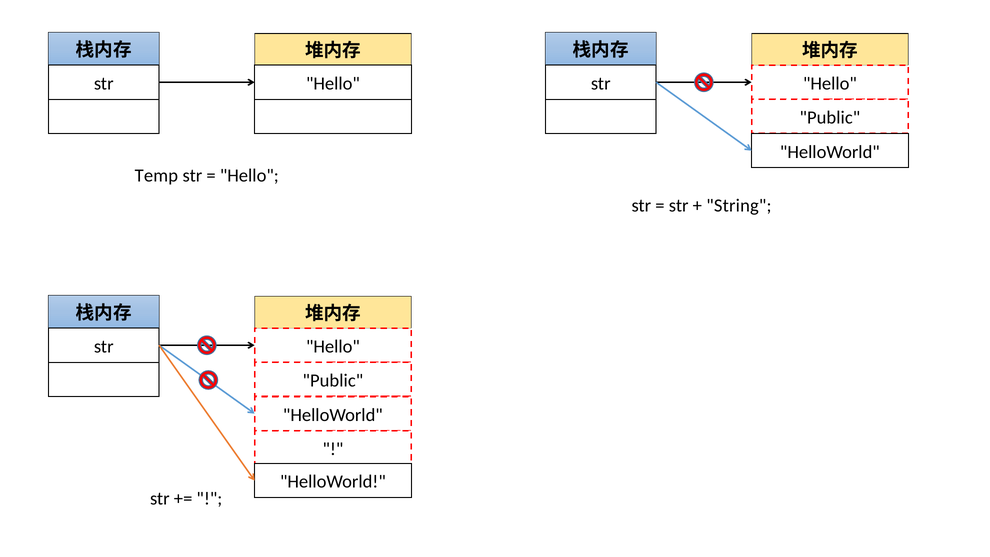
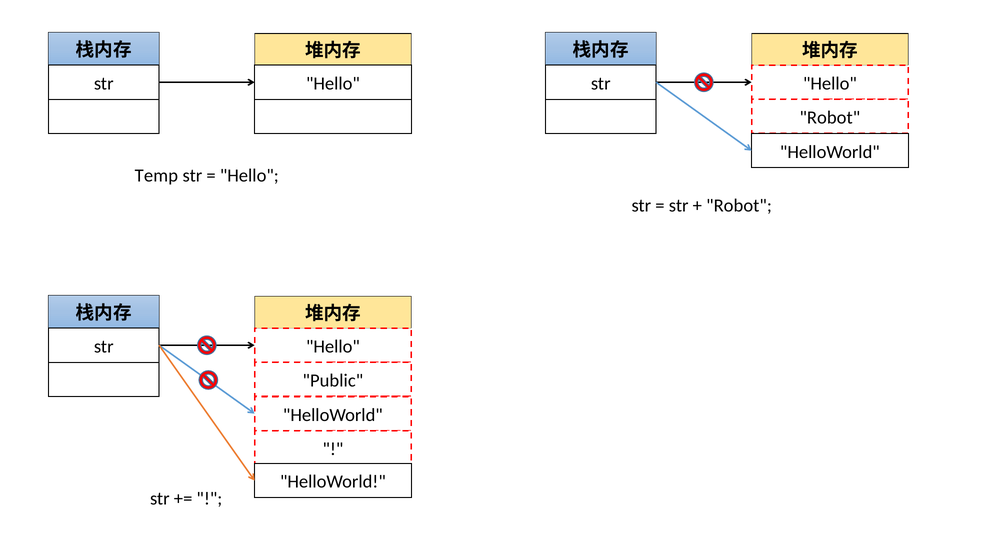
Public: Public -> Robot (830, 118)
String: String -> Robot (739, 206)
